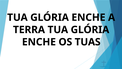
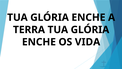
TUAS: TUAS -> VIDA (88, 42)
